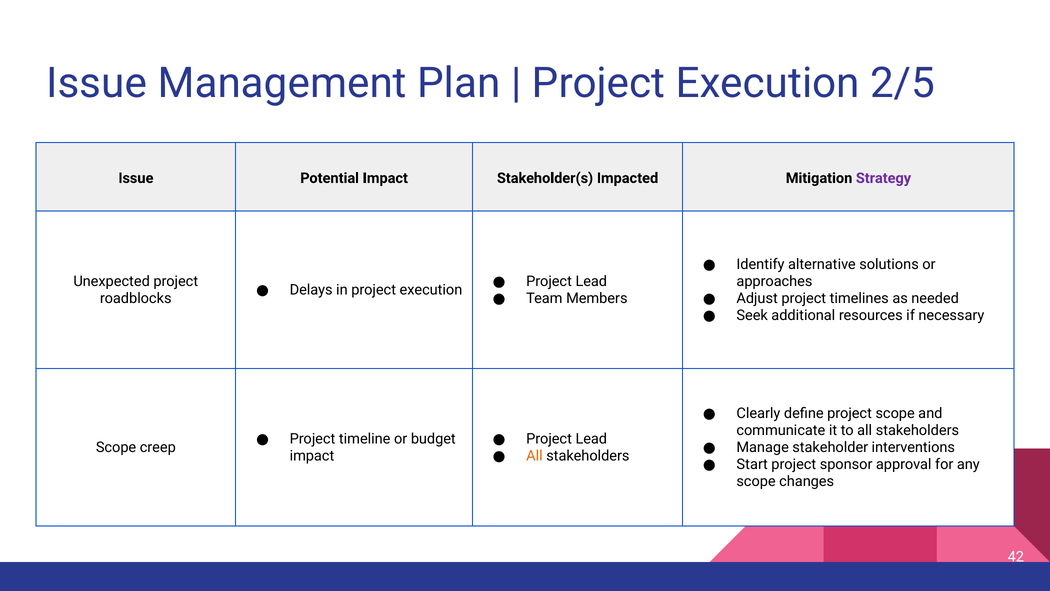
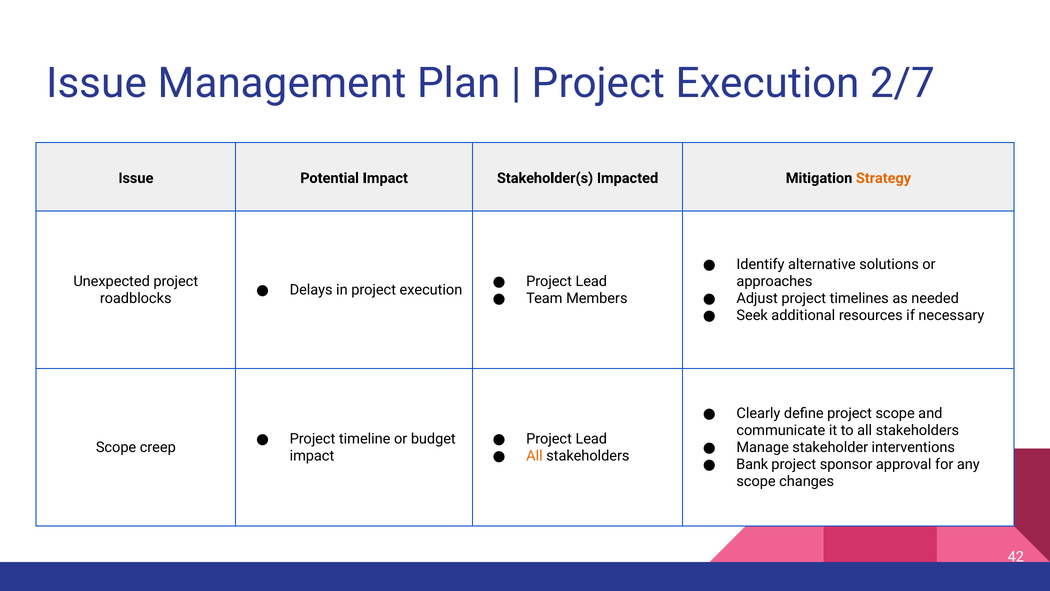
2/5: 2/5 -> 2/7 (903, 83)
Strategy colour: purple -> orange (883, 178)
Start: Start -> Bank (752, 464)
